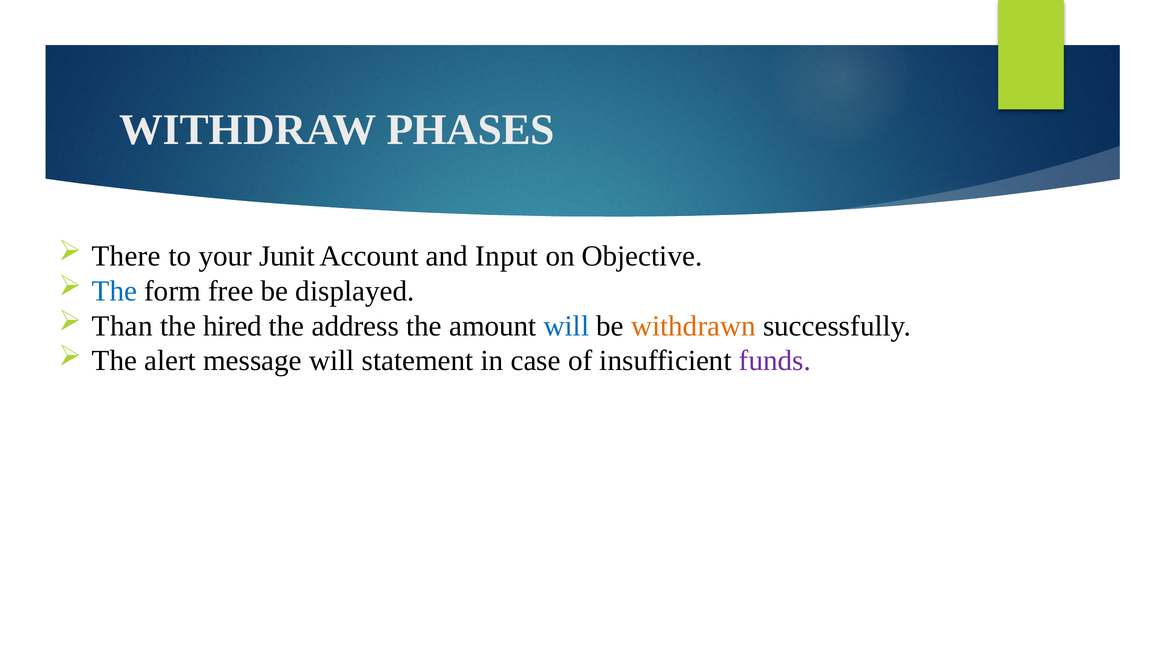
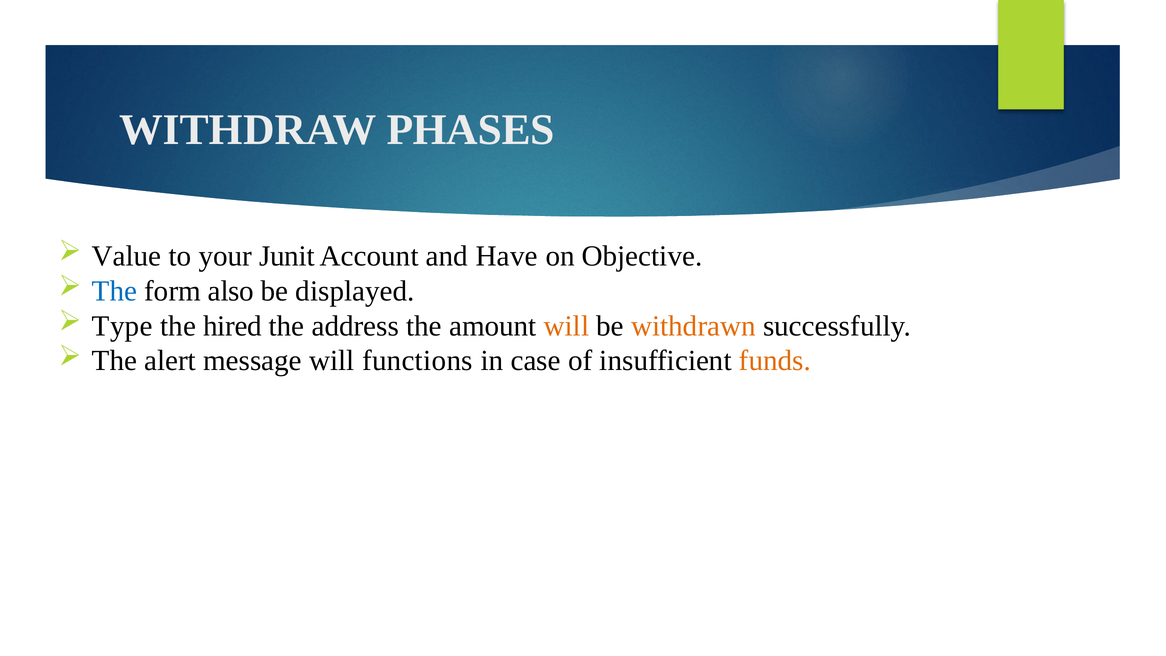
There: There -> Value (127, 256)
Input: Input -> Have (507, 256)
free: free -> also (231, 291)
Than: Than -> Type (122, 326)
will colour: blue -> orange (566, 326)
statement: statement -> functions (417, 361)
funds colour: purple -> orange (775, 361)
